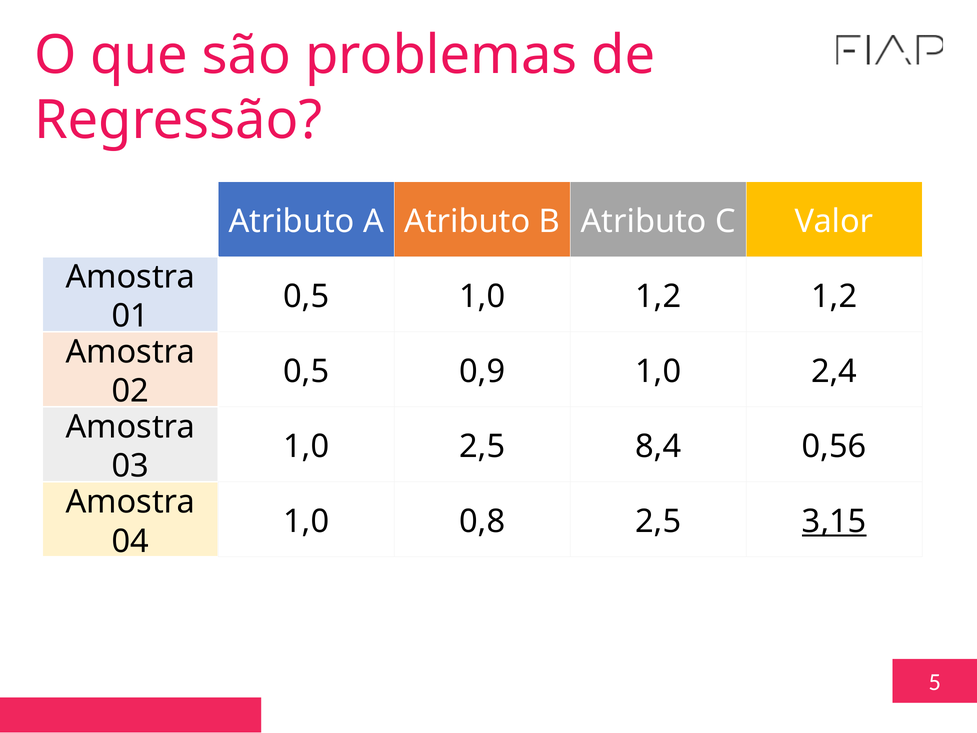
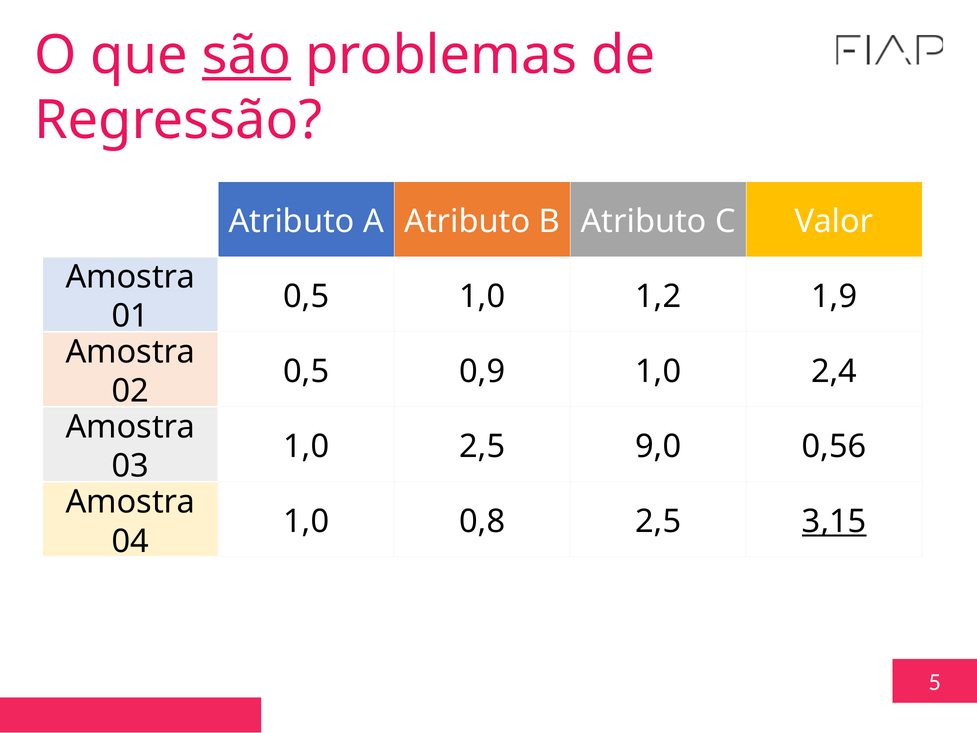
são underline: none -> present (246, 55)
1,2 1,2: 1,2 -> 1,9 (834, 296)
8,4: 8,4 -> 9,0 (658, 446)
